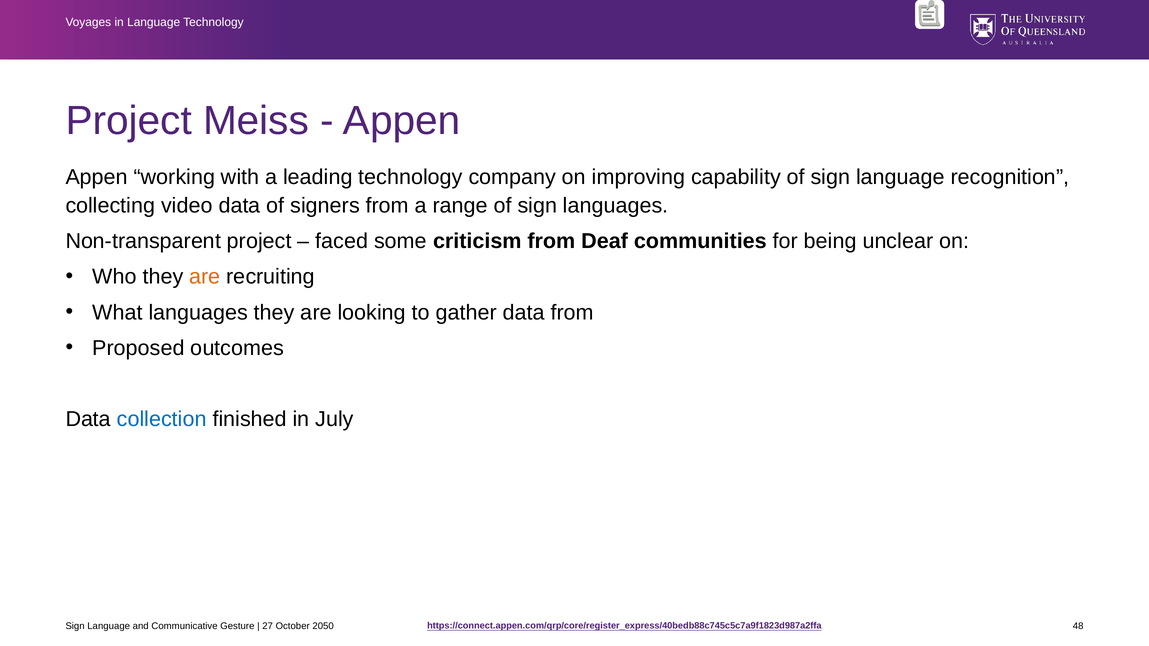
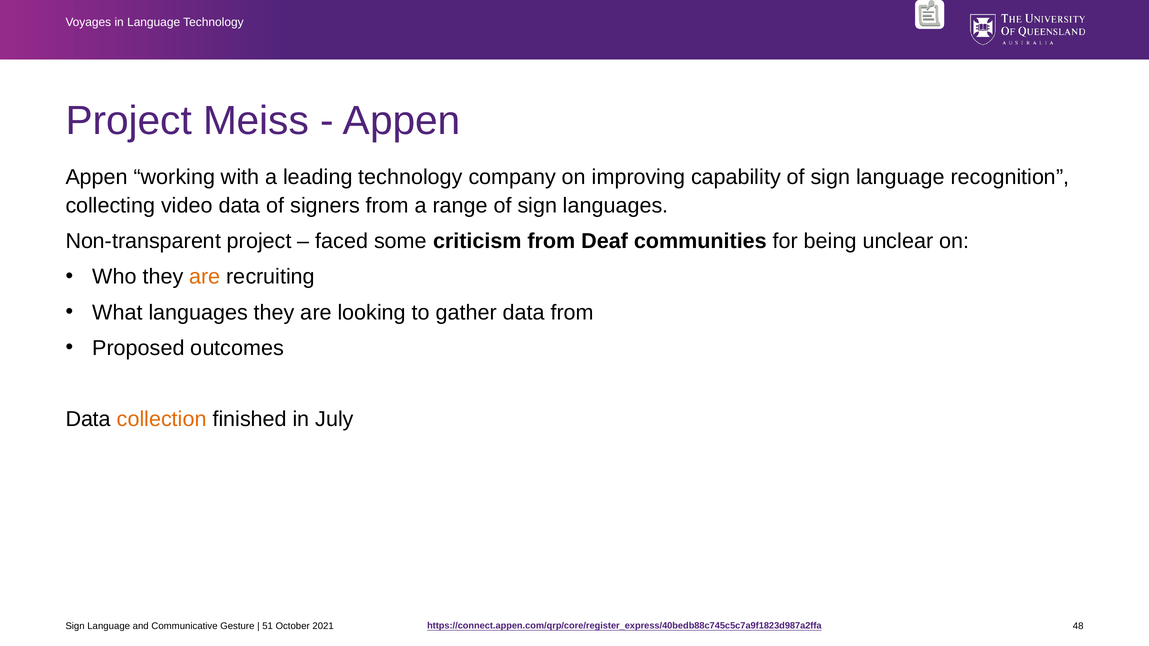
collection colour: blue -> orange (162, 419)
27: 27 -> 51 (268, 626)
2050: 2050 -> 2021 (323, 626)
